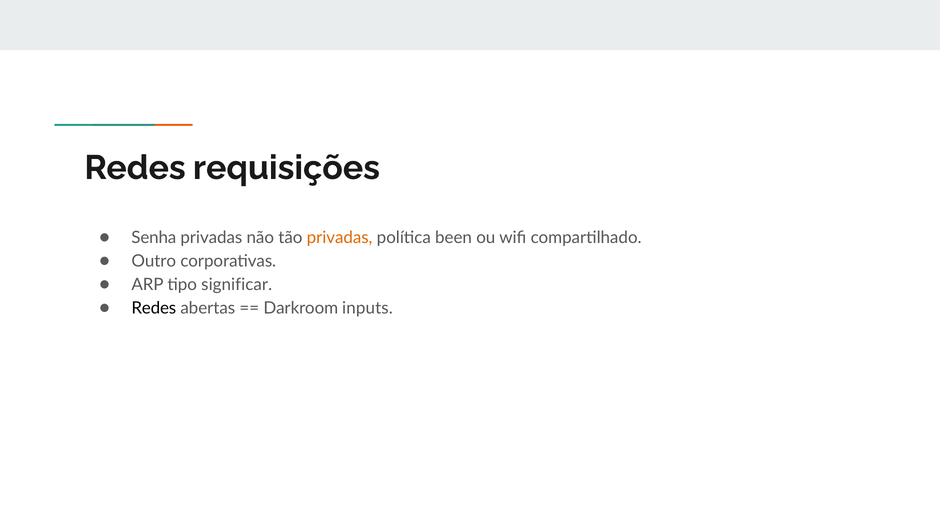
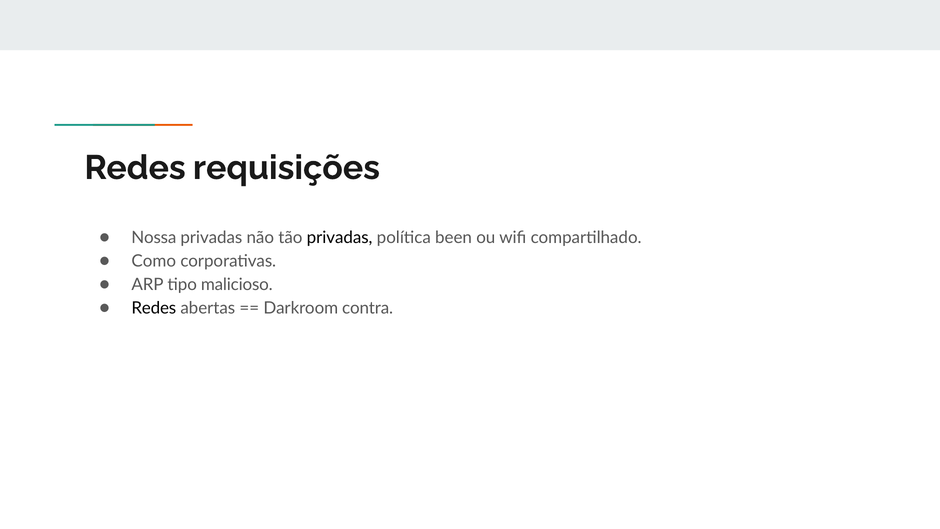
Senha: Senha -> Nossa (154, 238)
privadas colour: orange -> black (340, 238)
Outro: Outro -> Como (154, 261)
significar: significar -> malicioso (237, 284)
inputs: inputs -> contra (368, 308)
